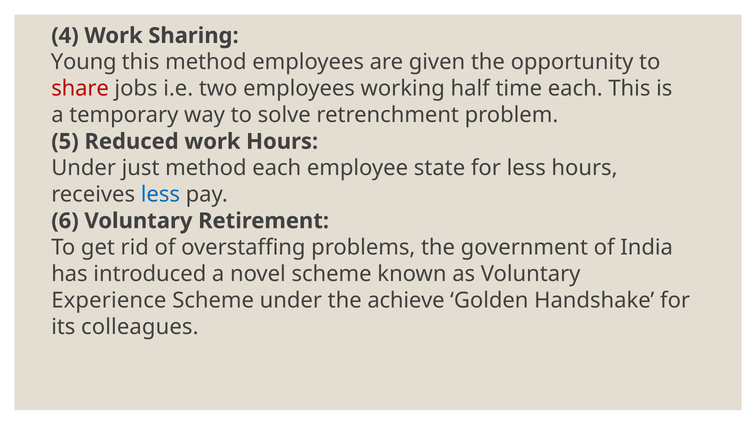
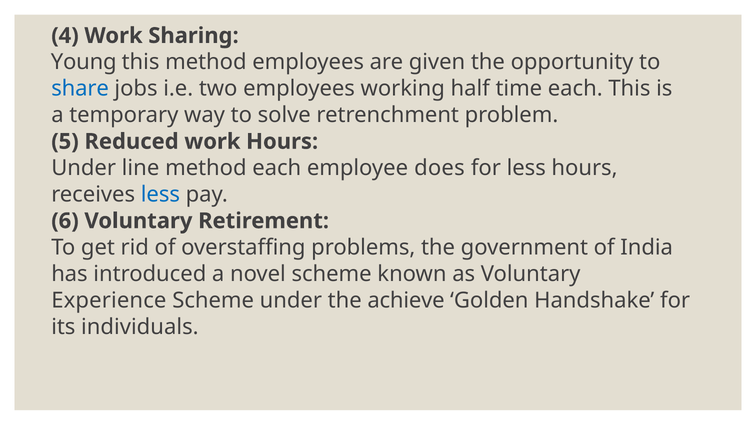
share colour: red -> blue (80, 89)
just: just -> line (141, 168)
state: state -> does (439, 168)
colleagues: colleagues -> individuals (140, 327)
